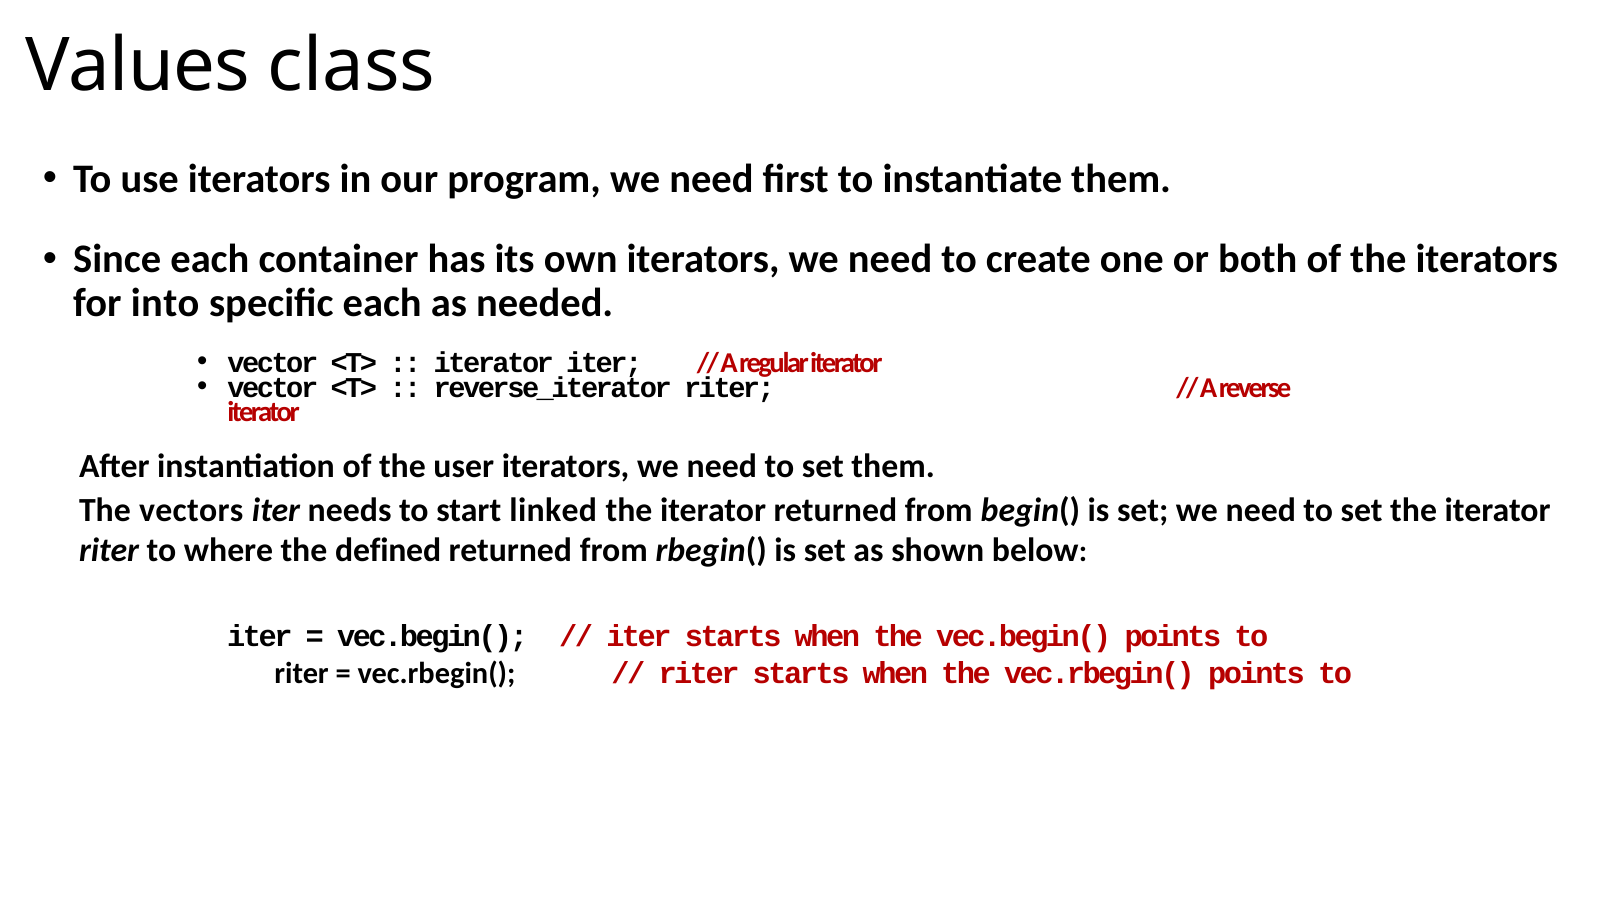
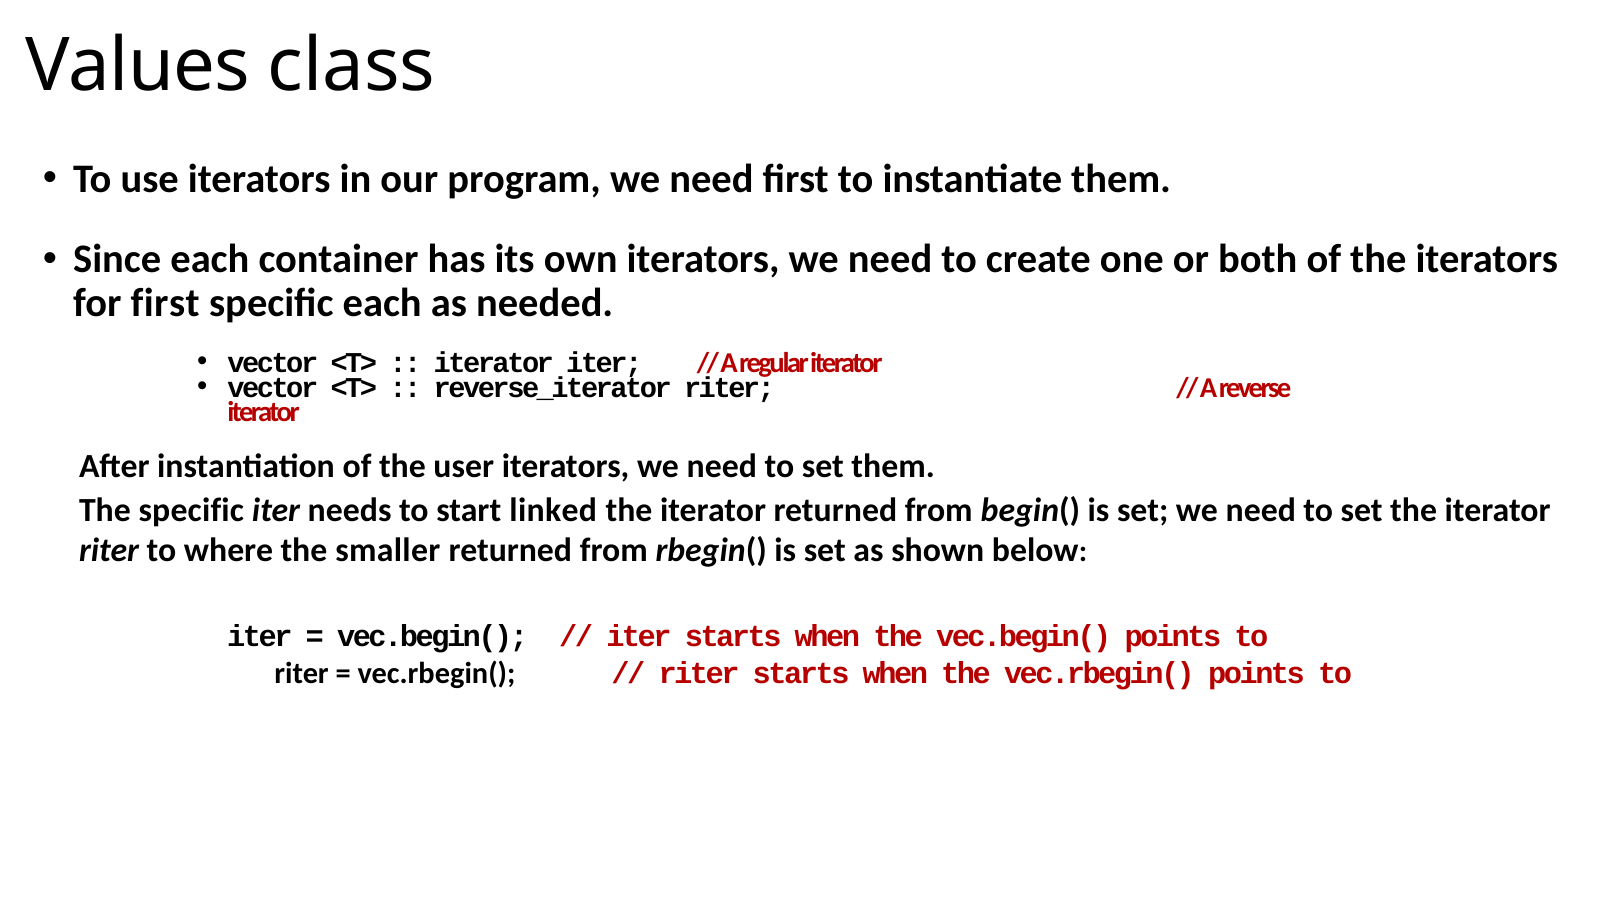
for into: into -> first (165, 303)
The vectors: vectors -> specific (191, 510)
defined: defined -> smaller (388, 551)
